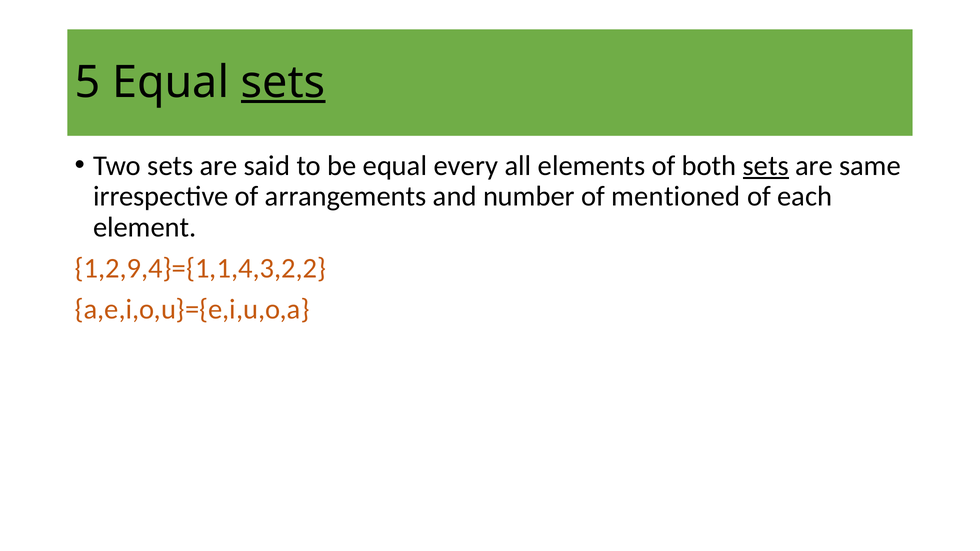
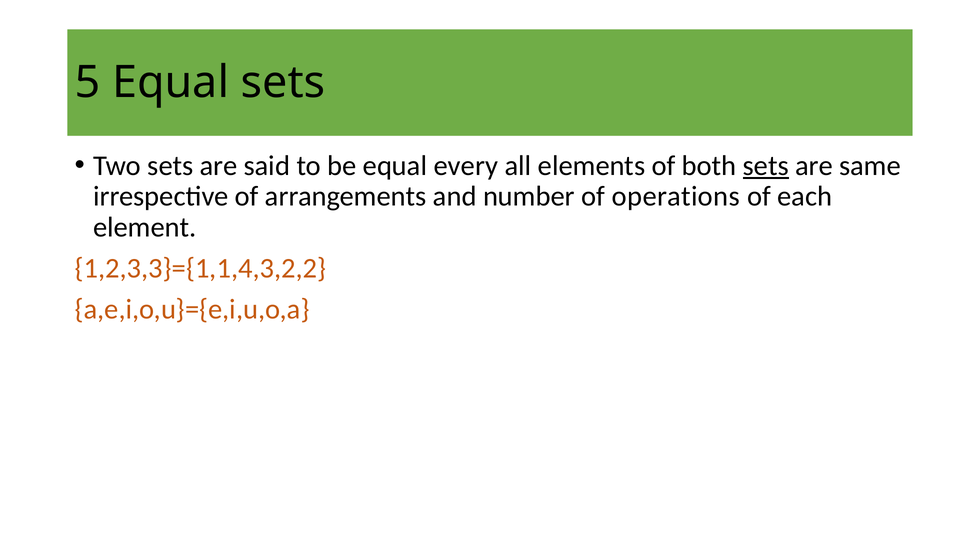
sets underline: present -> none (283, 82)
mentioned: mentioned -> operations (676, 197)
1,2,9,4}={1,1,4,3,2,2: 1,2,9,4}={1,1,4,3,2,2 -> 1,2,3,3}={1,1,4,3,2,2 (201, 269)
